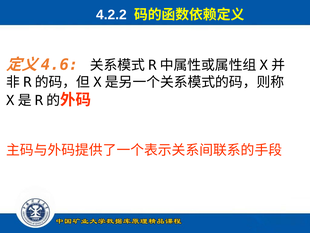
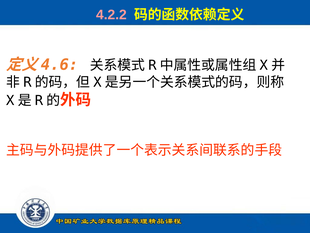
4.2.2 colour: white -> pink (112, 15)
